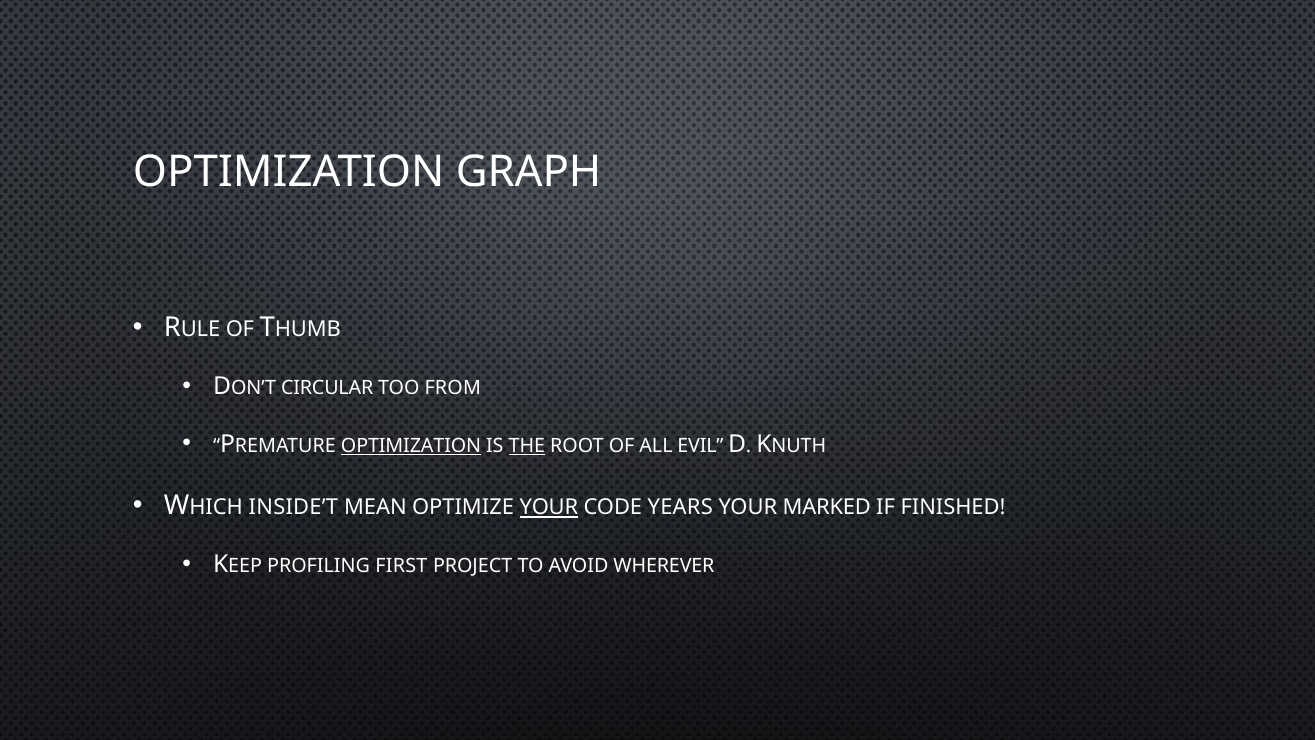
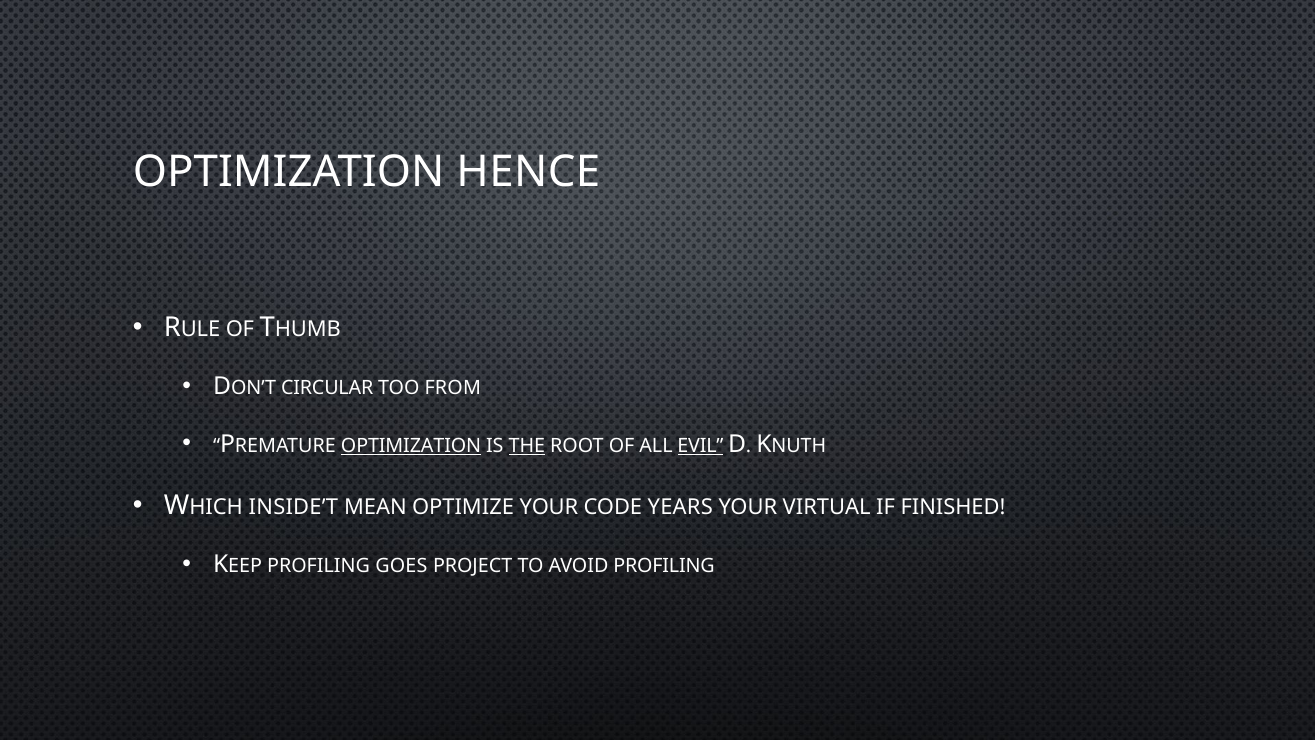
GRAPH: GRAPH -> HENCE (528, 172)
EVIL underline: none -> present (700, 446)
YOUR underline: present -> none (549, 507)
MARKED: MARKED -> VIRTUAL (827, 507)
FIRST: FIRST -> GOES (401, 566)
AVOID WHEREVER: WHEREVER -> PROFILING (664, 566)
